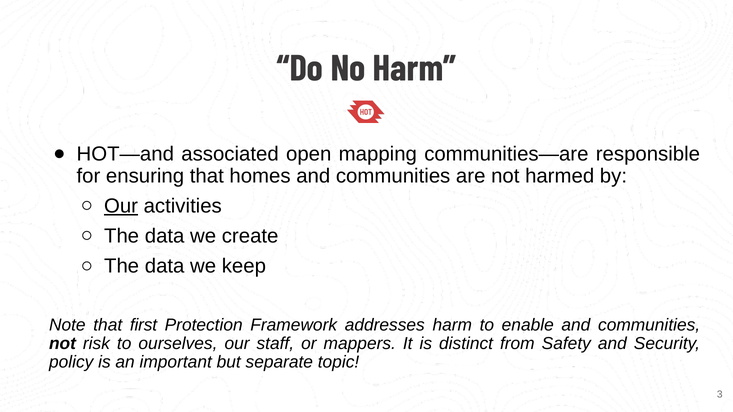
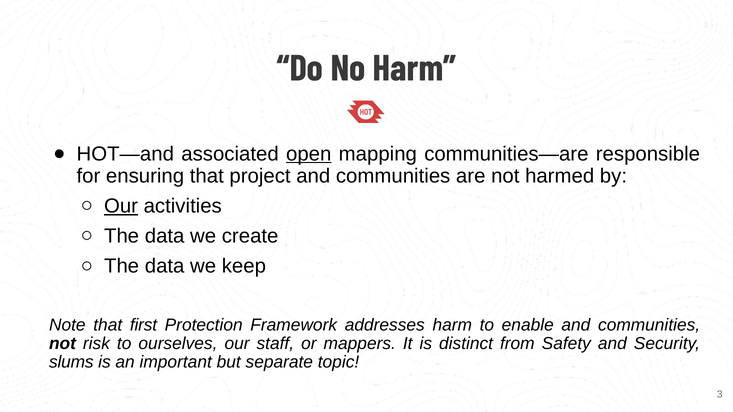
open underline: none -> present (309, 154)
homes: homes -> project (260, 176)
policy: policy -> slums (71, 363)
